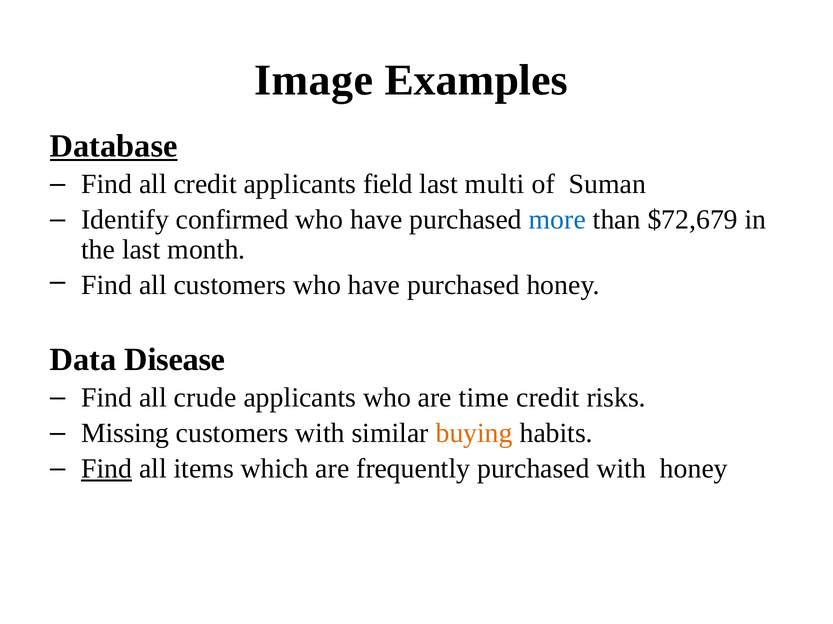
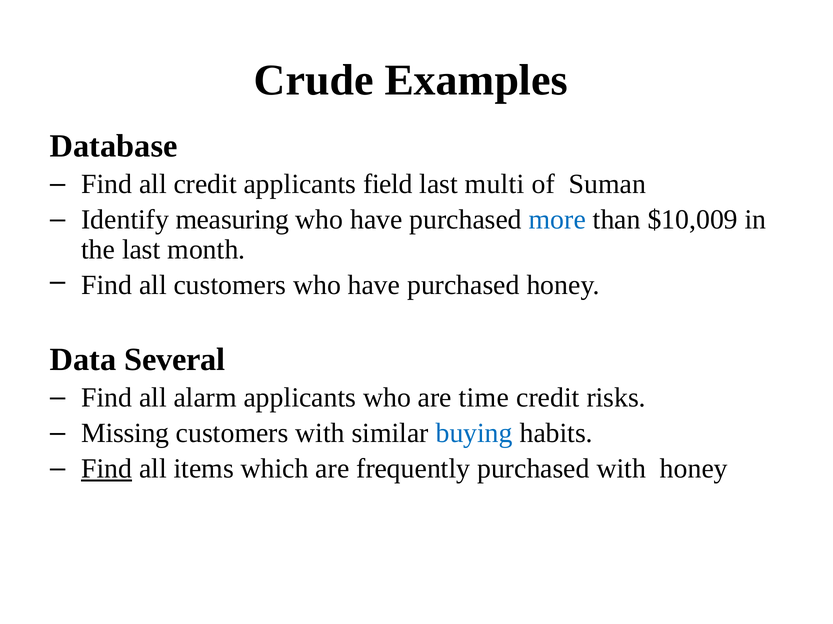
Image: Image -> Crude (314, 80)
Database underline: present -> none (114, 146)
confirmed: confirmed -> measuring (232, 220)
$72,679: $72,679 -> $10,009 (693, 220)
Disease: Disease -> Several (175, 360)
crude: crude -> alarm (205, 398)
buying colour: orange -> blue (474, 434)
